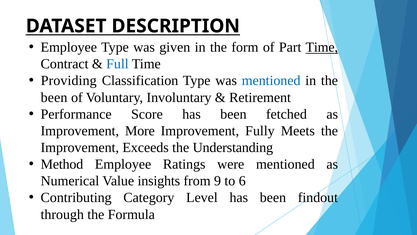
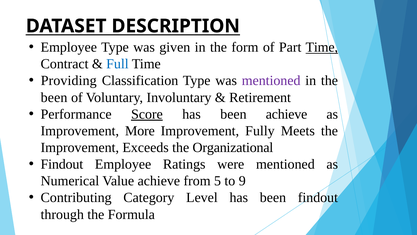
mentioned colour: blue -> purple (271, 81)
Score underline: none -> present (147, 114)
been fetched: fetched -> achieve (287, 114)
Understanding: Understanding -> Organizational (233, 147)
Method: Method -> Findout (62, 164)
Value insights: insights -> achieve (159, 181)
9: 9 -> 5 (218, 181)
6: 6 -> 9 (242, 181)
